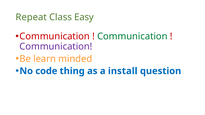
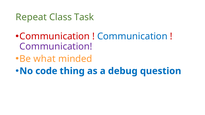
Easy: Easy -> Task (84, 17)
Communication colour: green -> blue (132, 36)
learn: learn -> what (45, 59)
install: install -> debug (123, 71)
